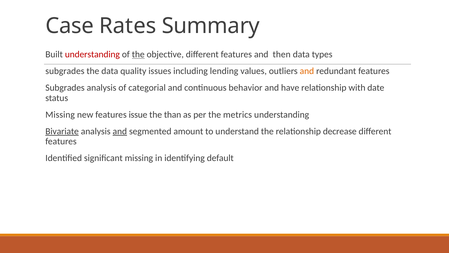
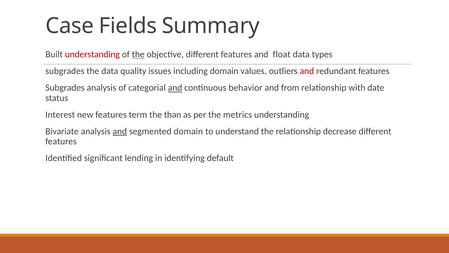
Rates: Rates -> Fields (128, 26)
then: then -> float (282, 54)
including lending: lending -> domain (224, 71)
and colour: orange -> red (307, 71)
and underline: none -> present (175, 88)
have: have -> from (290, 88)
Missing: Missing -> Interest (60, 114)
issue: issue -> term (138, 114)
Bivariate underline: present -> none (62, 131)
segmented amount: amount -> domain (188, 131)
significant missing: missing -> lending (139, 158)
